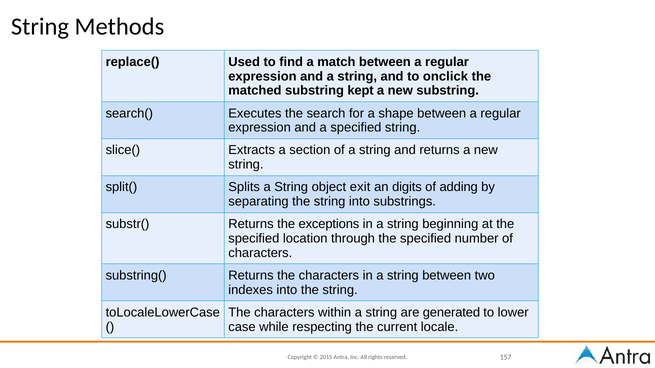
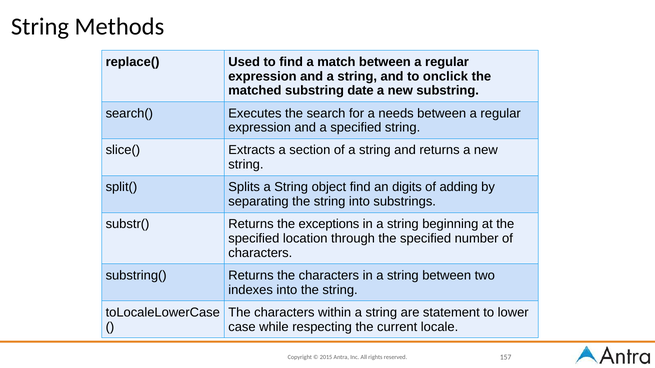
kept: kept -> date (361, 91)
shape: shape -> needs (396, 113)
object exit: exit -> find (360, 187)
generated: generated -> statement (451, 313)
